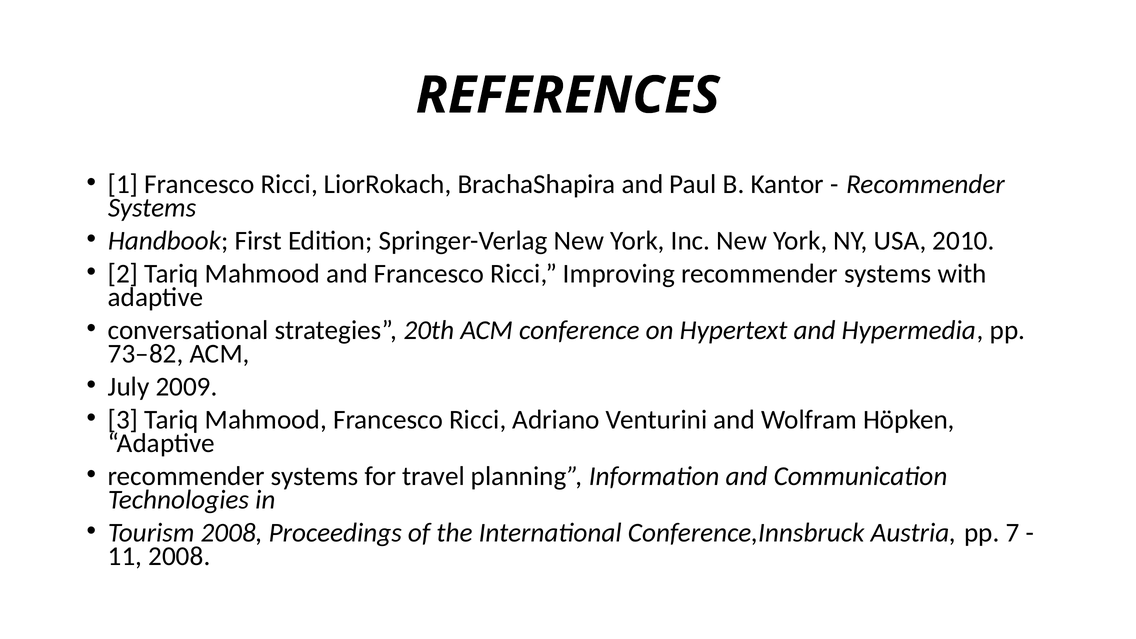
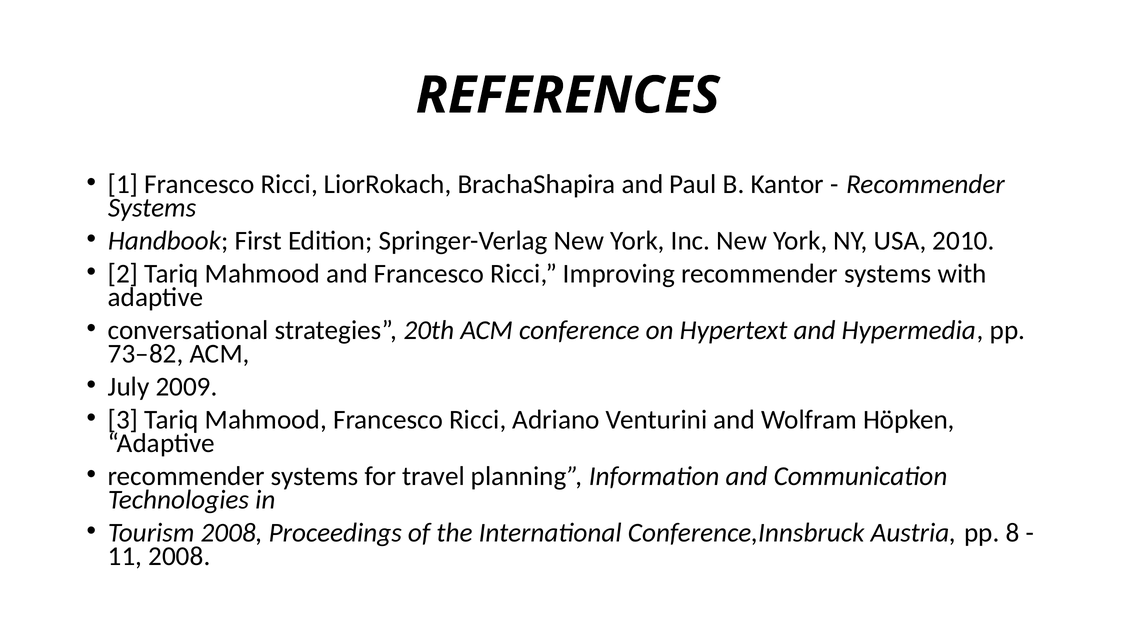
7: 7 -> 8 (1013, 533)
